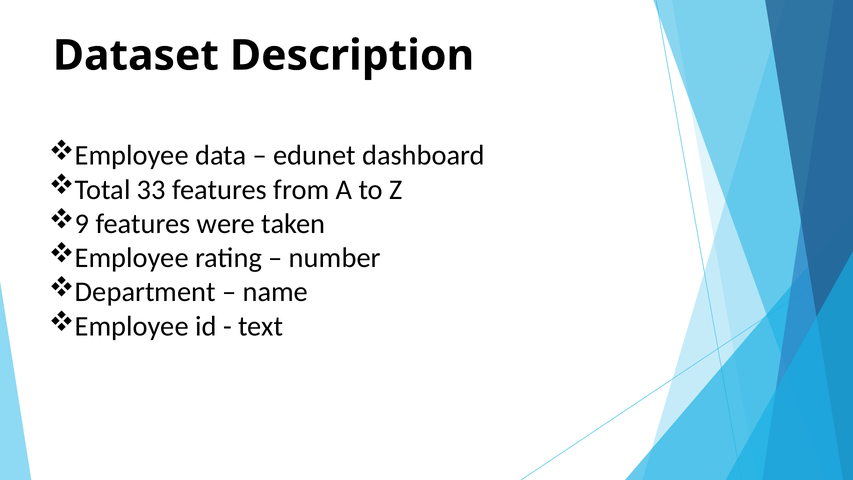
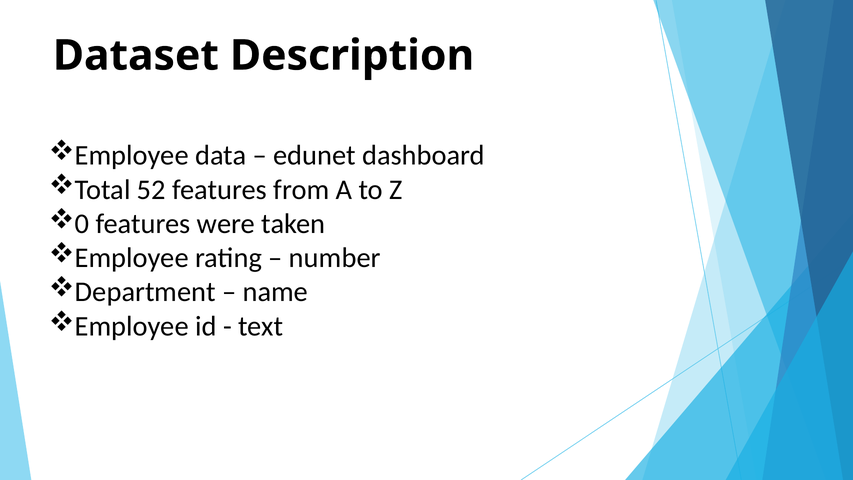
33: 33 -> 52 (151, 190)
9: 9 -> 0 (82, 224)
